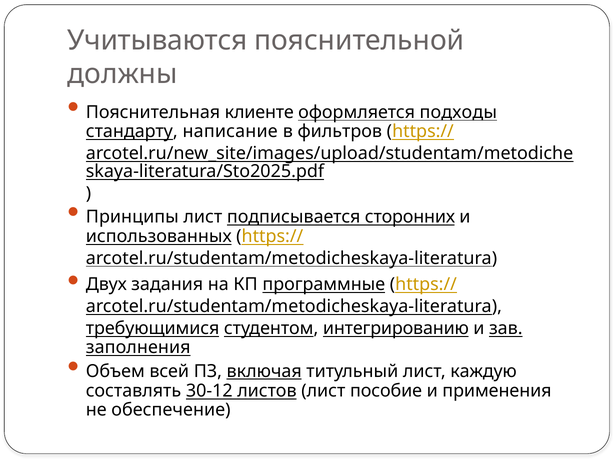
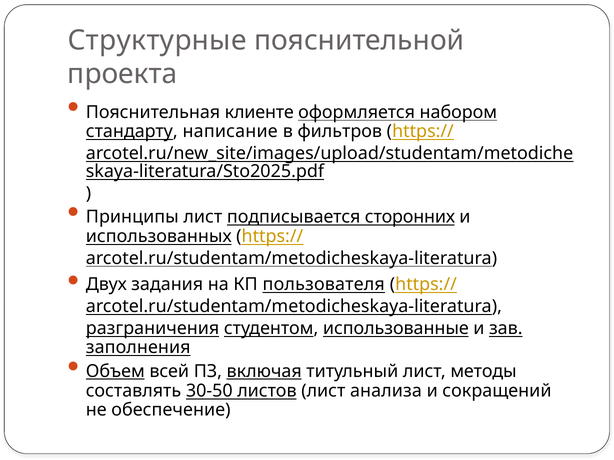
Учитываются: Учитываются -> Структурные (157, 40)
должны: должны -> проекта (122, 74)
подходы: подходы -> набором (458, 112)
программные: программные -> пользователя (324, 285)
требующимися: требующимися -> разграничения (153, 329)
интегрированию: интегрированию -> использованные (396, 329)
Объем underline: none -> present (115, 372)
каждую: каждую -> методы (484, 372)
30-12: 30-12 -> 30-50 (209, 391)
пособие: пособие -> анализа (386, 391)
применения: применения -> сокращений (497, 391)
